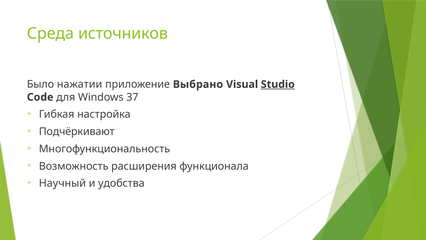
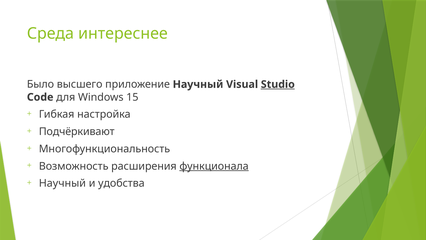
источников: источников -> интереснее (123, 34)
нажатии: нажатии -> высшего (80, 84)
приложение Выбрано: Выбрано -> Научный (198, 84)
37: 37 -> 15 (132, 97)
функционала underline: none -> present (214, 166)
